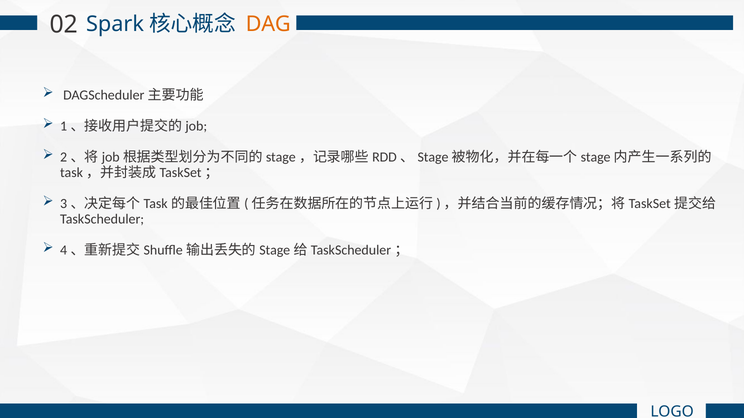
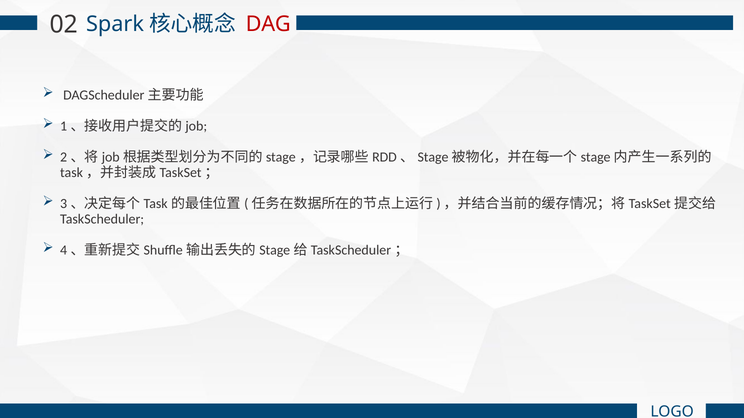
DAG colour: orange -> red (268, 24)
